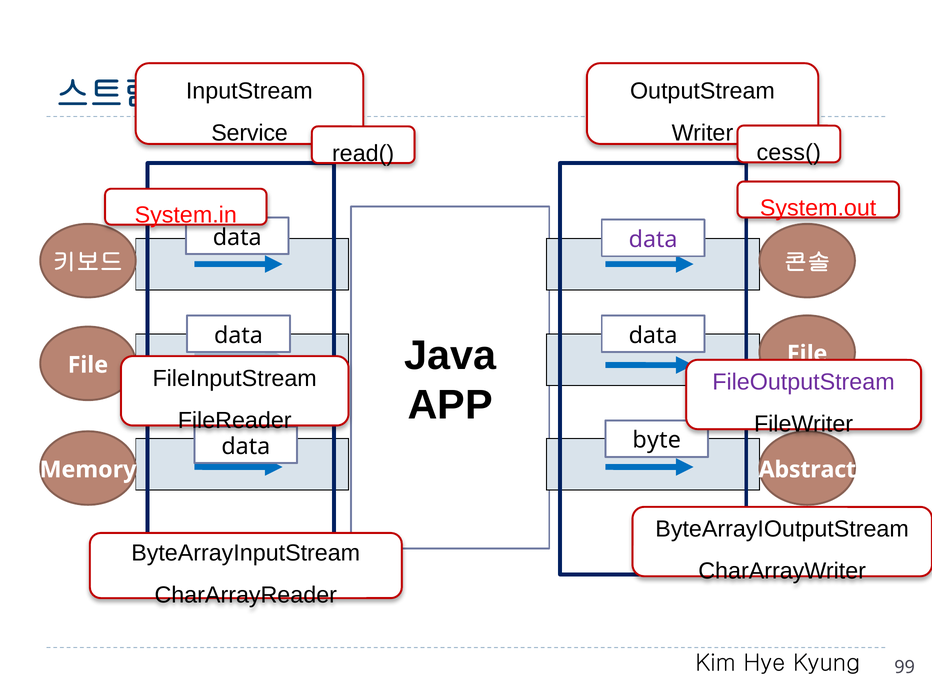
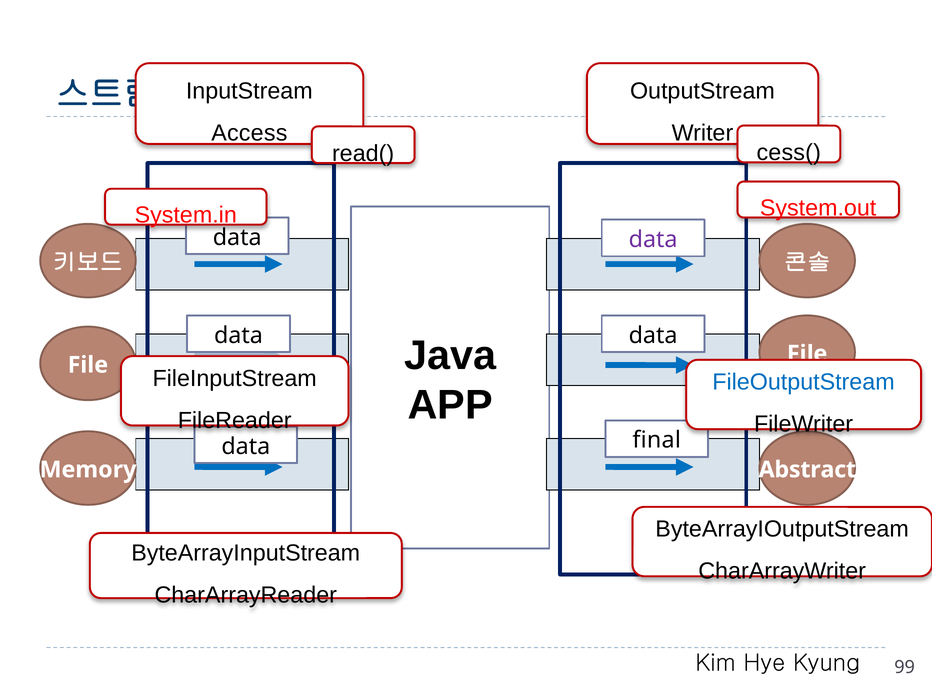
Service: Service -> Access (249, 133)
FileOutputStream colour: purple -> blue (803, 382)
byte: byte -> final (657, 440)
